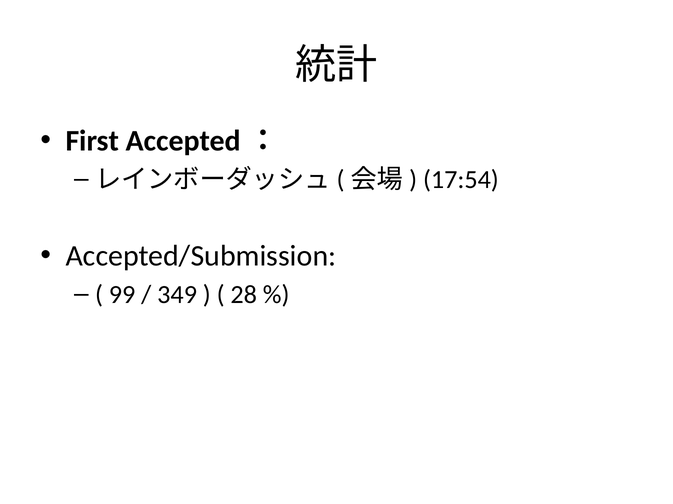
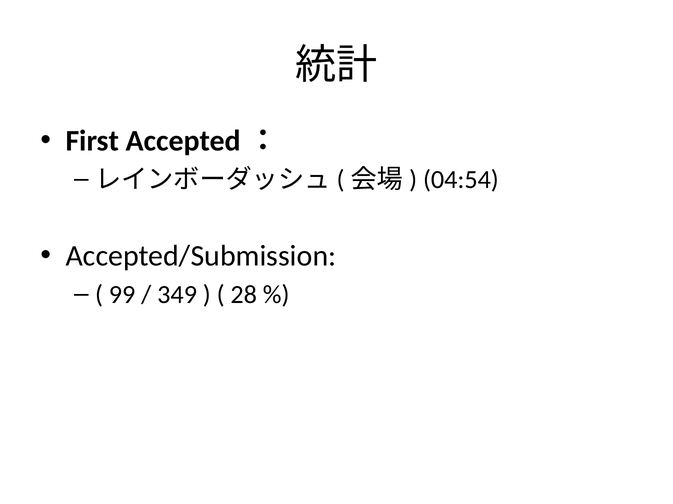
17:54: 17:54 -> 04:54 (461, 180)
